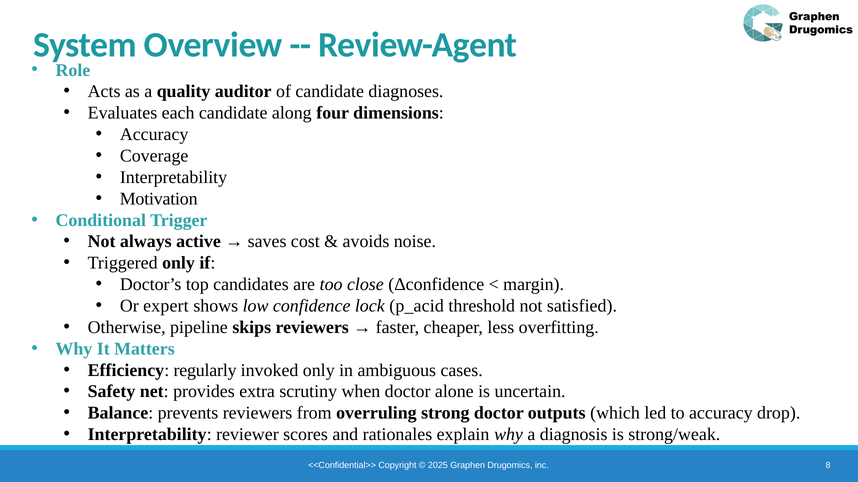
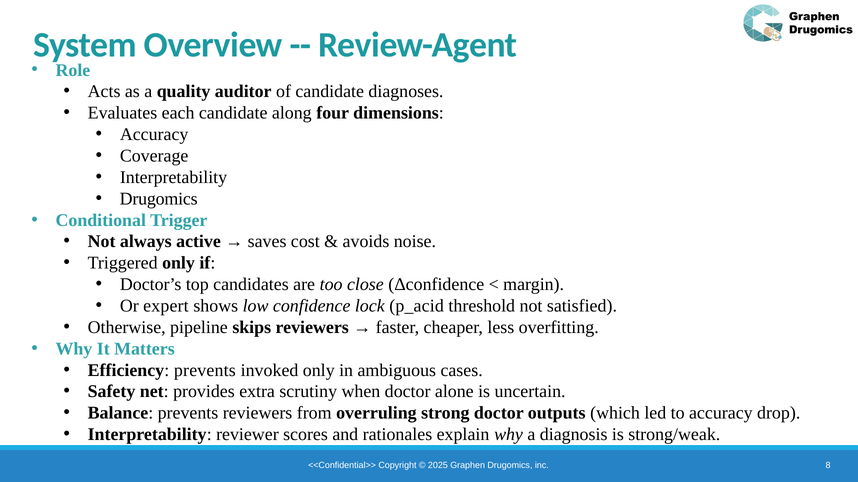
Motivation: Motivation -> Drugomics (159, 199)
Efficiency regularly: regularly -> prevents (205, 371)
